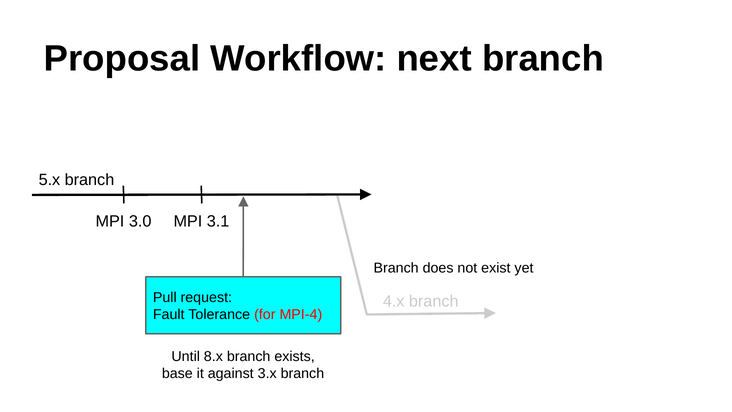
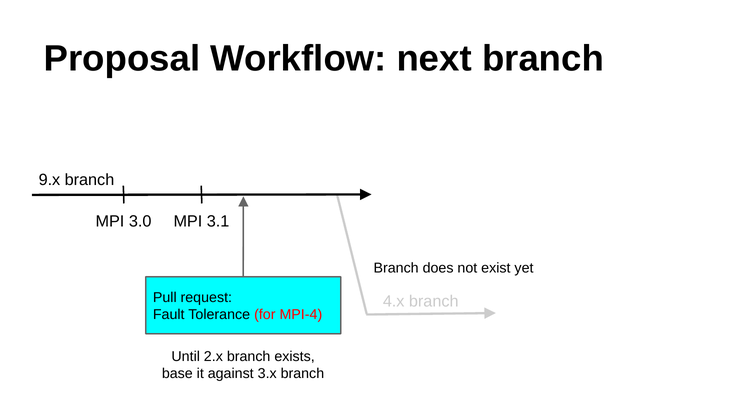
5.x: 5.x -> 9.x (49, 180)
8.x: 8.x -> 2.x (213, 356)
